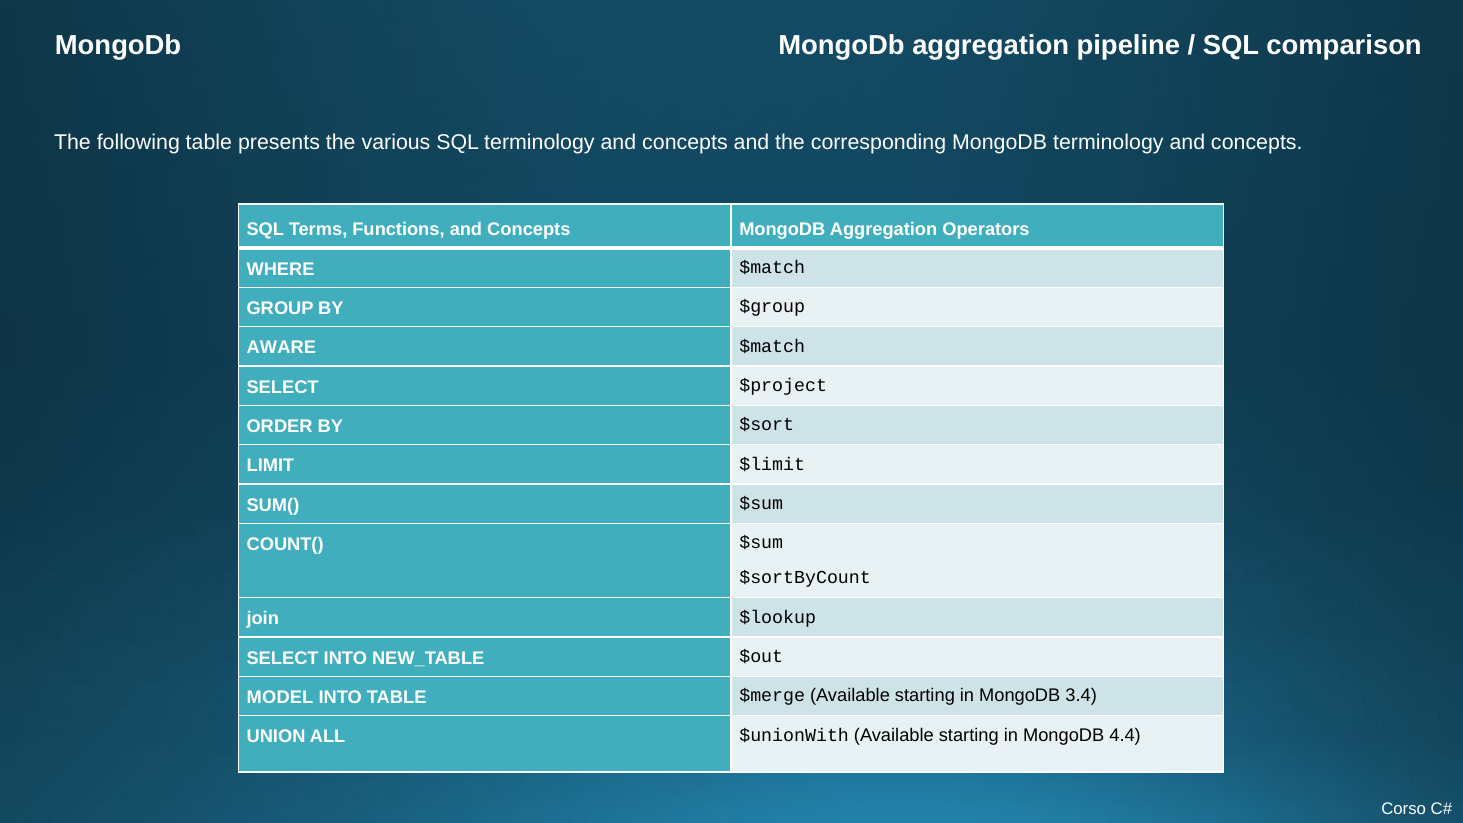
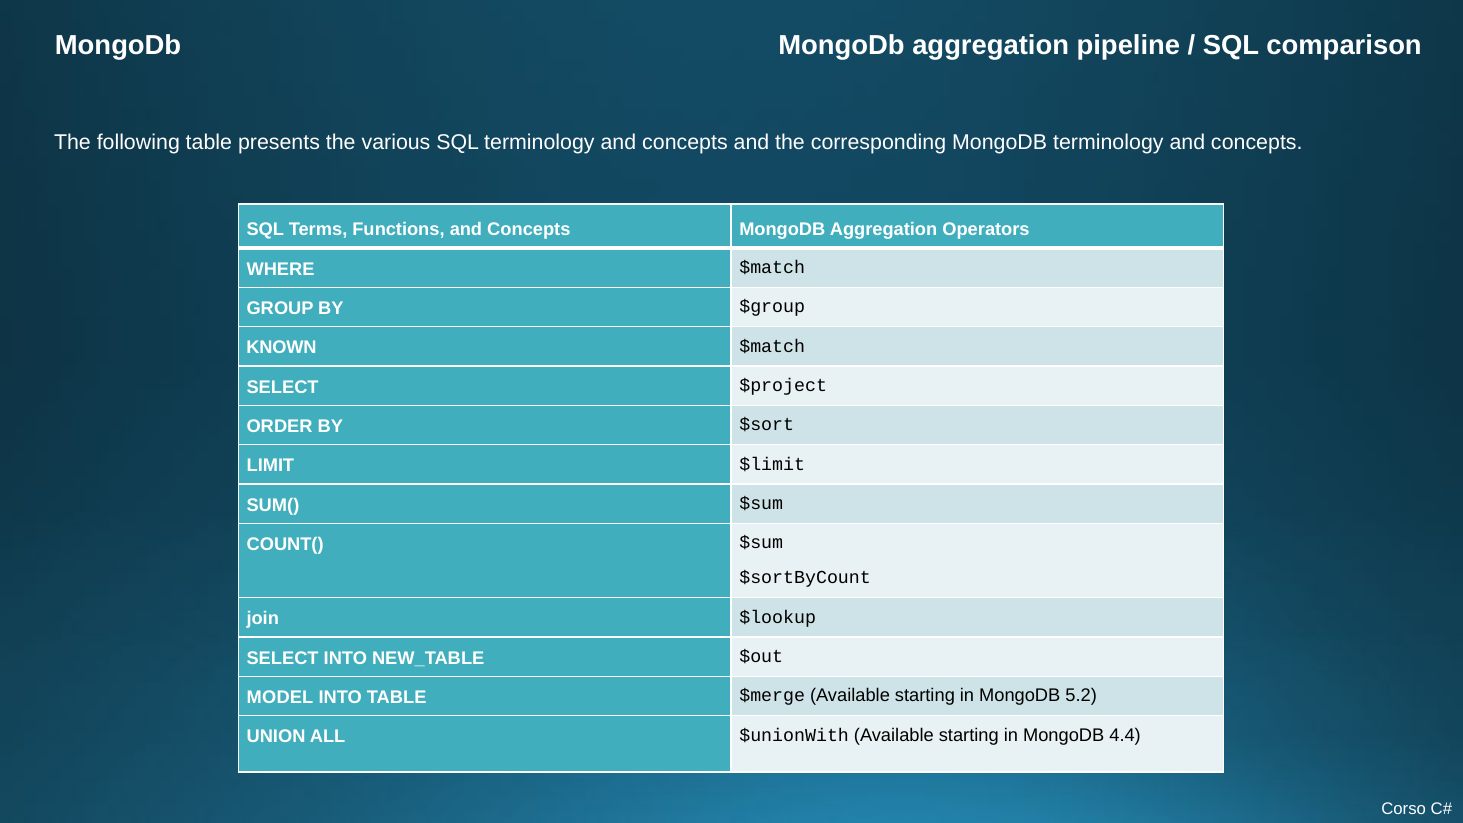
AWARE: AWARE -> KNOWN (282, 348)
3.4: 3.4 -> 5.2 (1081, 696)
